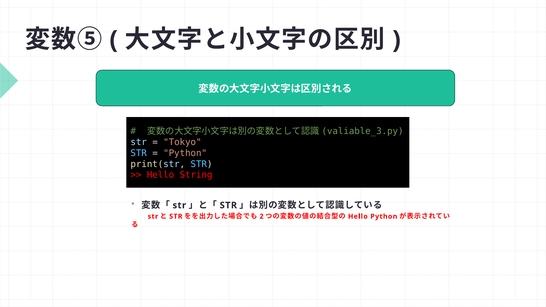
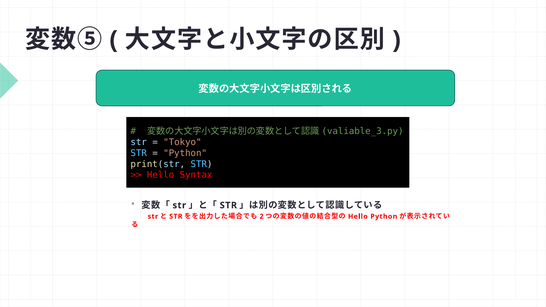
String: String -> Syntax (196, 175)
